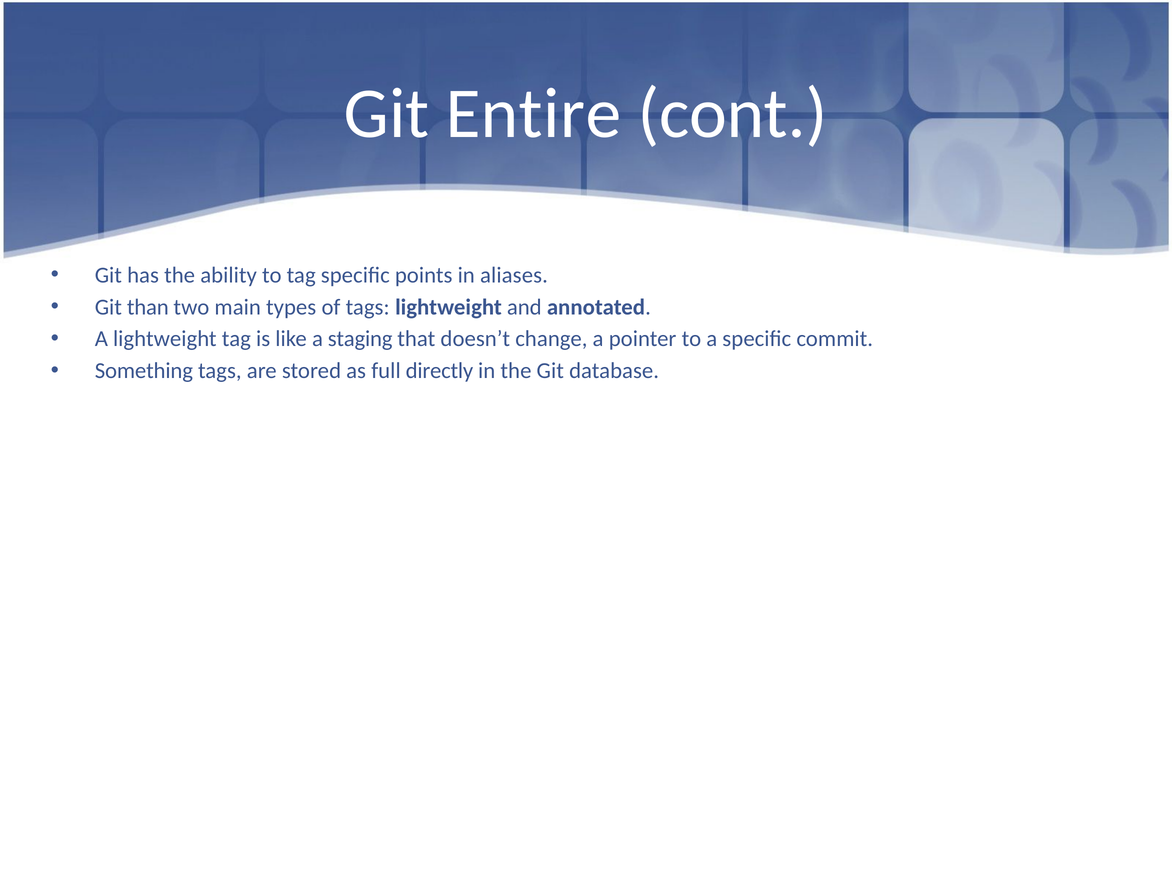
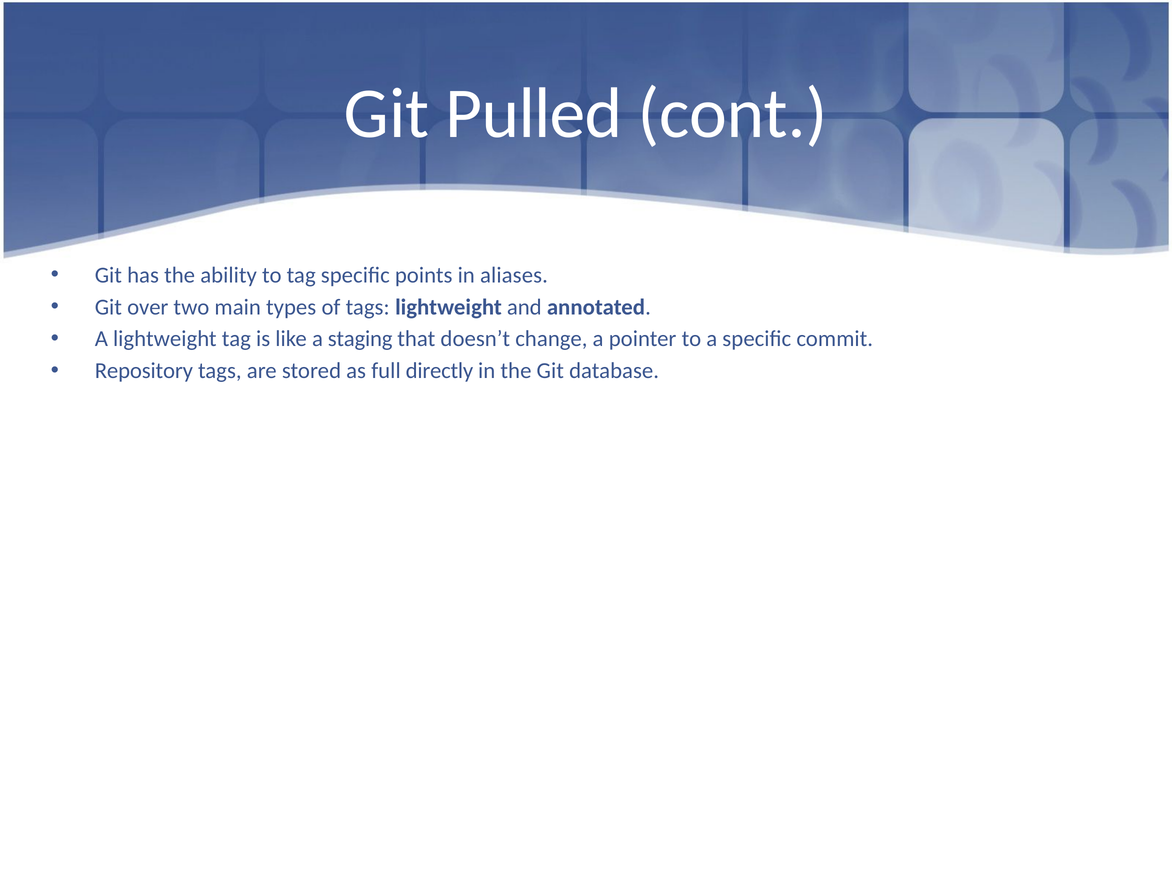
Entire: Entire -> Pulled (534, 113)
than: than -> over (148, 307)
Something: Something -> Repository (144, 371)
